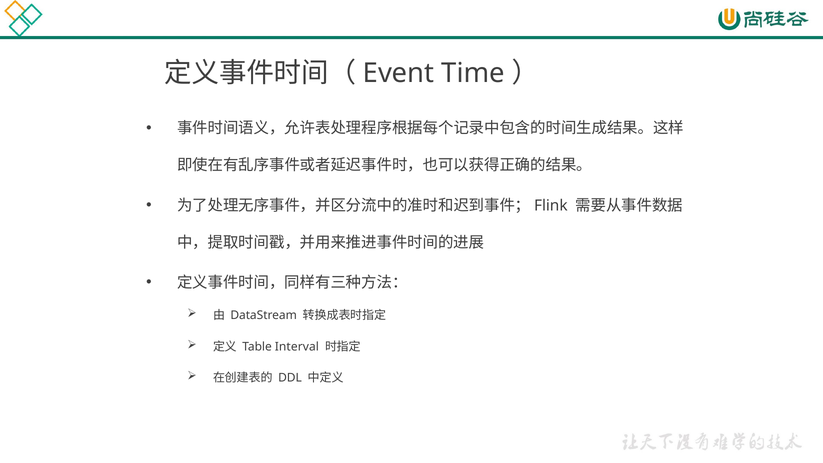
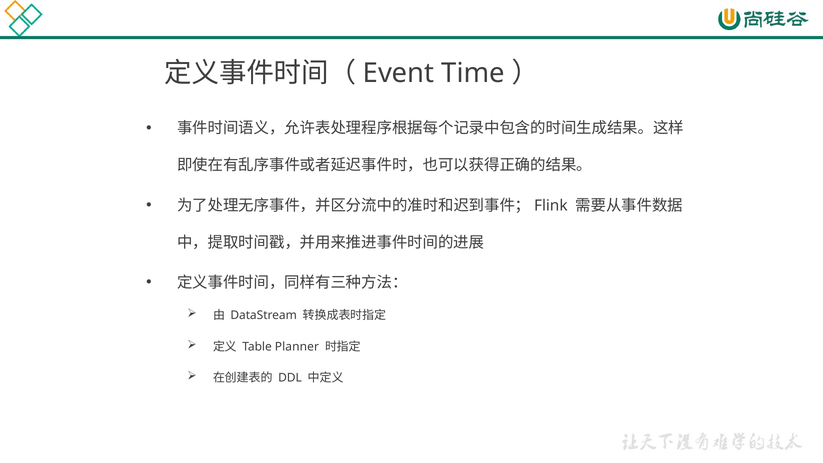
Interval: Interval -> Planner (297, 347)
